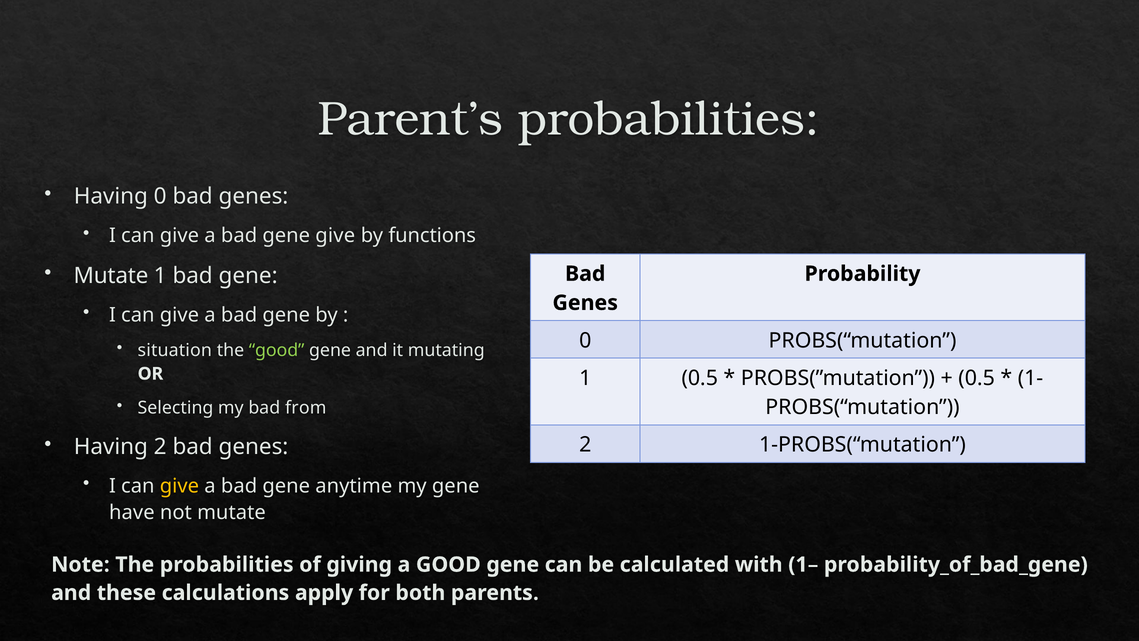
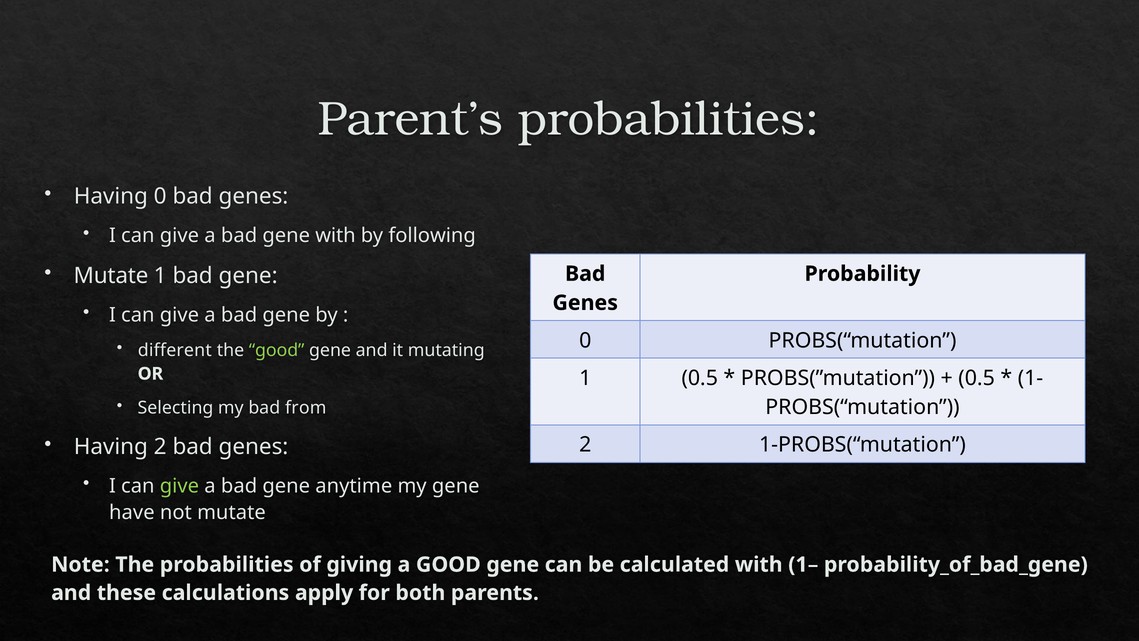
gene give: give -> with (335, 236)
functions: functions -> following (432, 236)
situation: situation -> different (175, 350)
give colour: yellow -> light green (179, 486)
